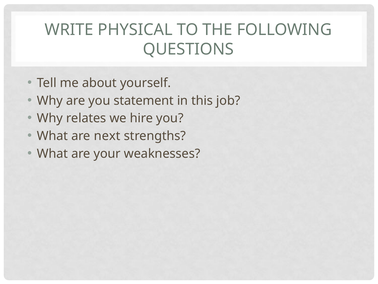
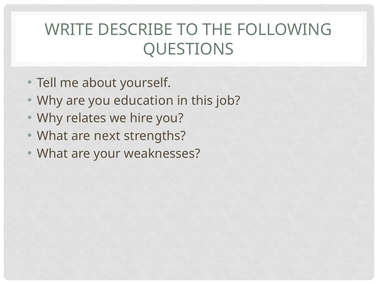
PHYSICAL: PHYSICAL -> DESCRIBE (135, 30)
statement: statement -> education (144, 100)
